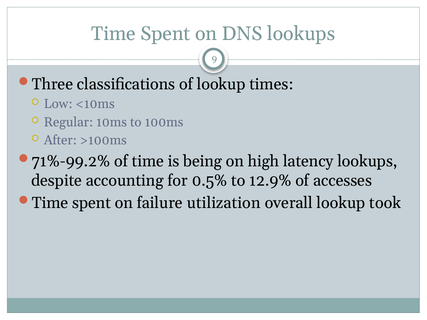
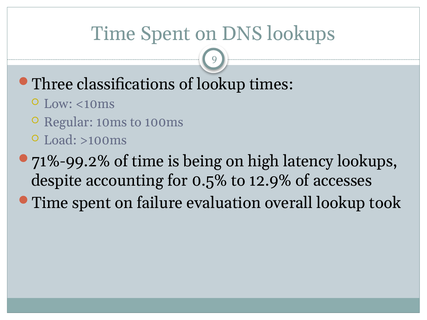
After: After -> Load (60, 140)
utilization: utilization -> evaluation (224, 203)
